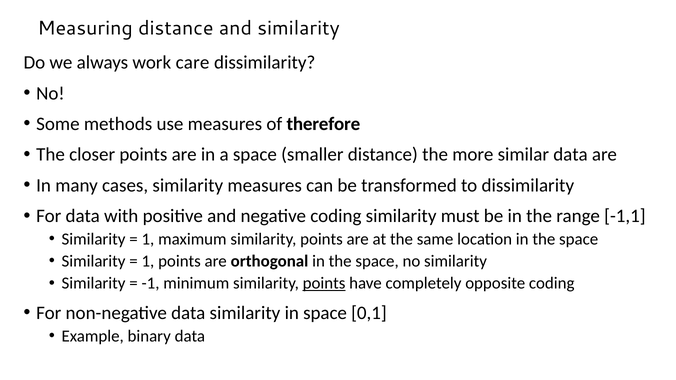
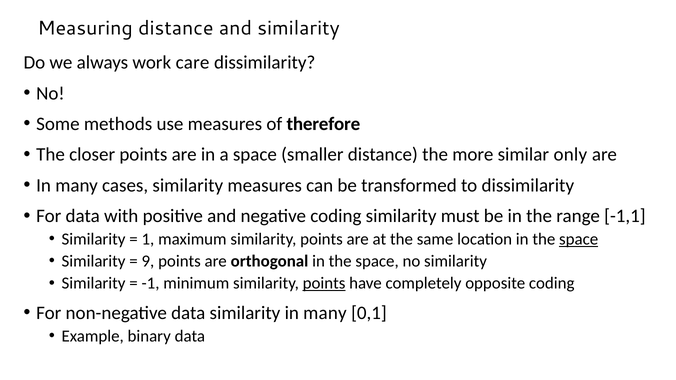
similar data: data -> only (570, 155)
space underline: none -> present (579, 239)
1: 1 -> 9 (148, 261)
similarity in space: space -> many (325, 313)
